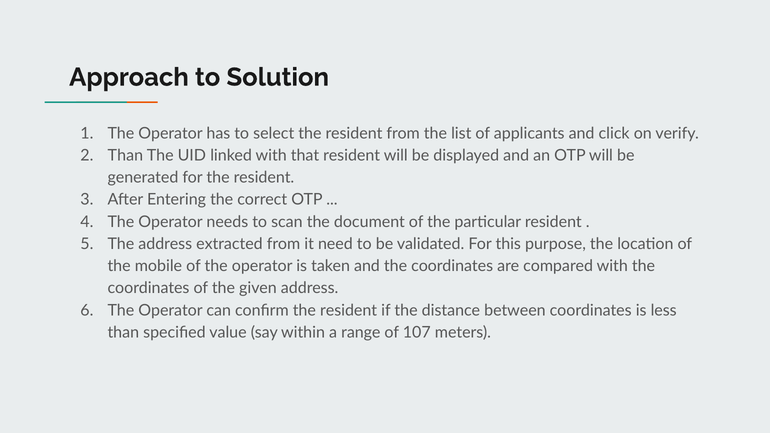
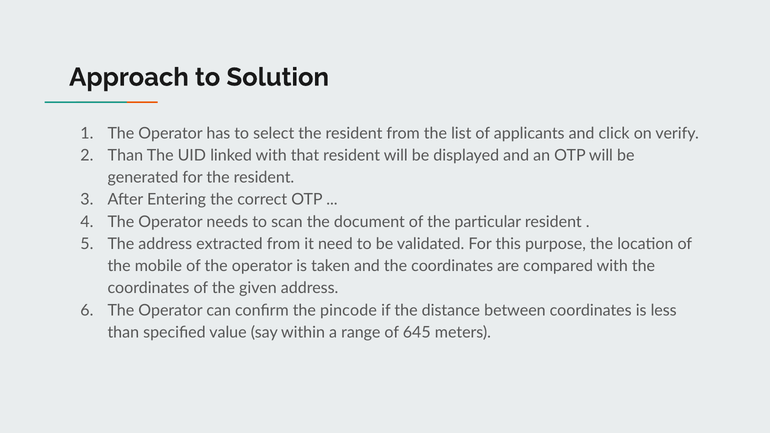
confirm the resident: resident -> pincode (348, 310)
107: 107 -> 645 (417, 332)
